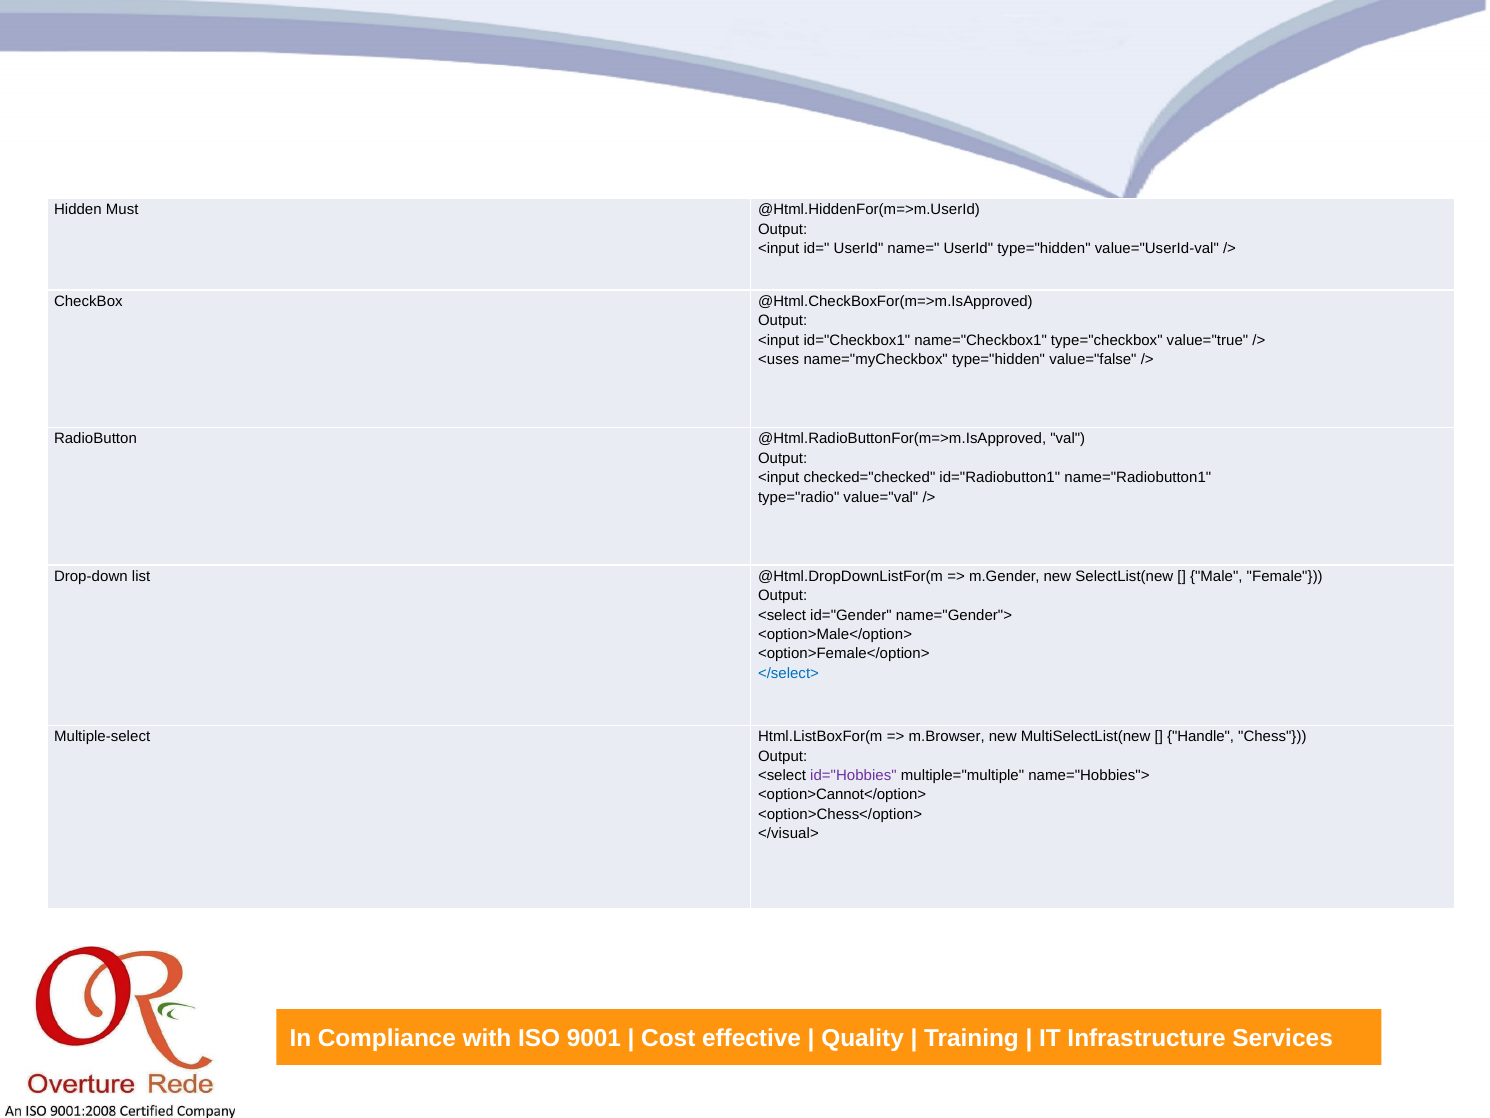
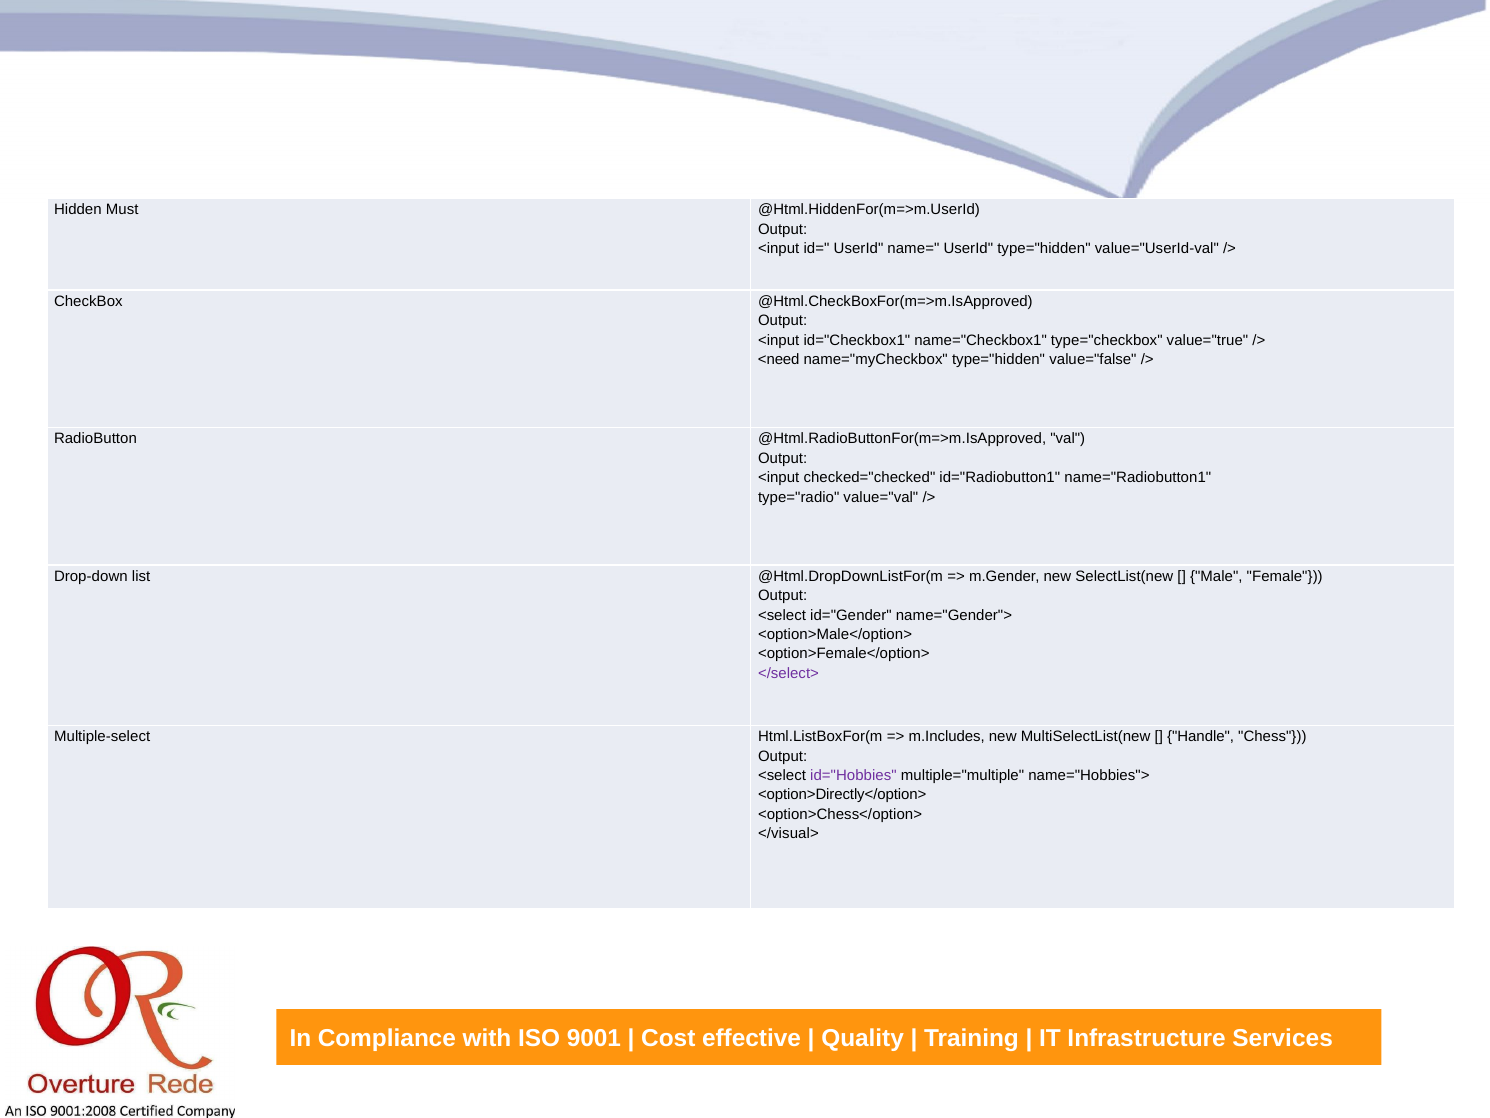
<uses: <uses -> <need (779, 359)
</select> colour: blue -> purple (788, 673)
m.Browser: m.Browser -> m.Includes (947, 736)
<option>Cannot</option>: <option>Cannot</option> -> <option>Directly</option> (842, 794)
